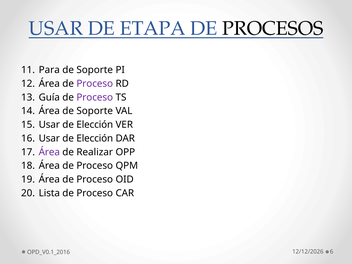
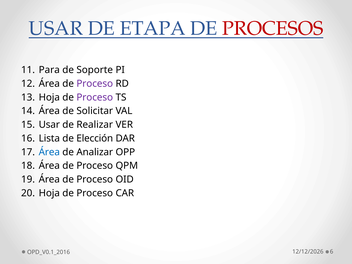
PROCESOS colour: black -> red (273, 28)
Guía: Guía -> Hoja (49, 97)
Área de Soporte: Soporte -> Solicitar (95, 111)
Elección: Elección -> Realizar (95, 125)
Usar: Usar -> Lista (49, 138)
Área colour: purple -> blue (49, 152)
Realizar: Realizar -> Analizar (95, 152)
Lista: Lista -> Hoja (49, 193)
